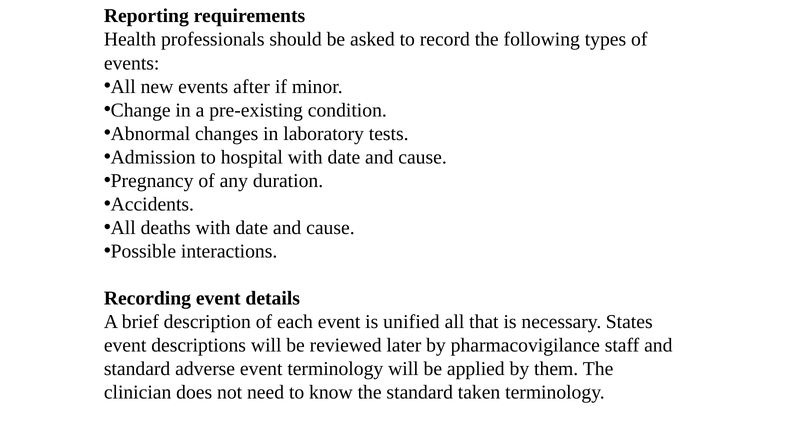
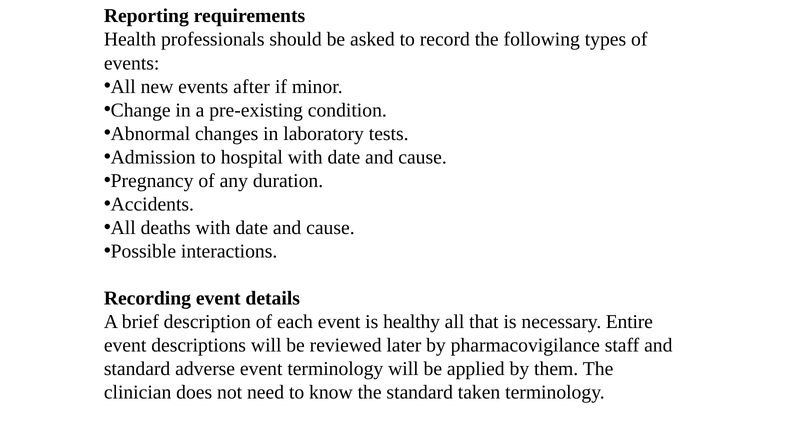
unified: unified -> healthy (412, 322)
States: States -> Entire (629, 322)
